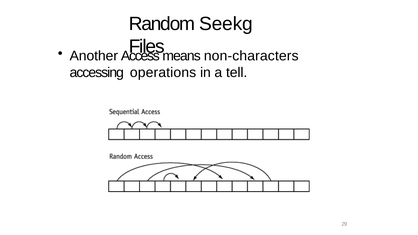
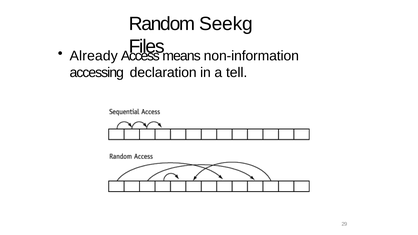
Another: Another -> Already (94, 56)
non-characters: non-characters -> non-information (251, 56)
operations: operations -> declaration (163, 73)
